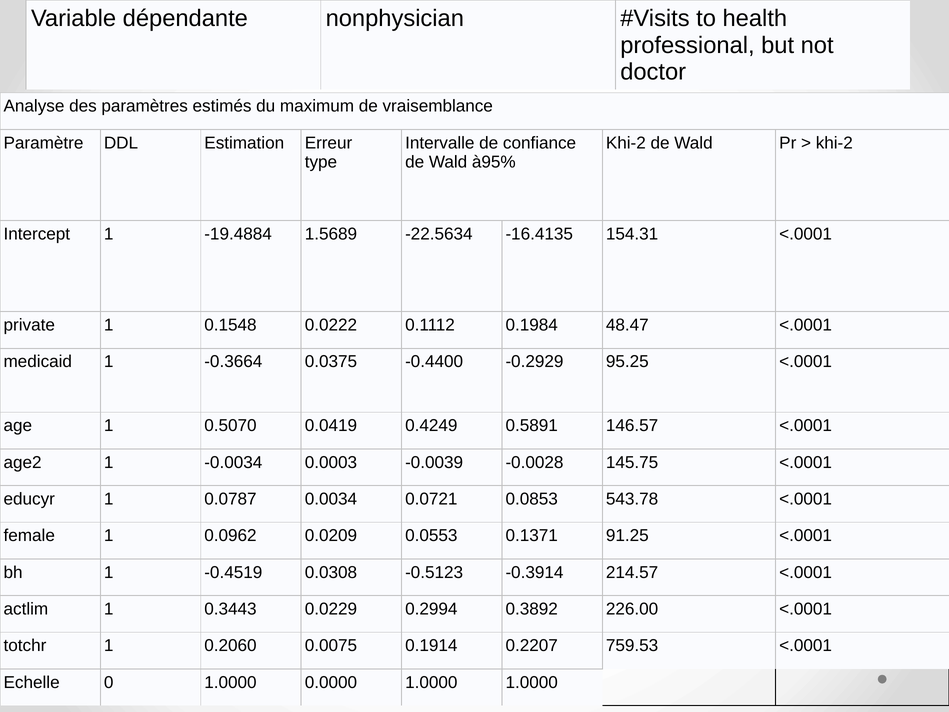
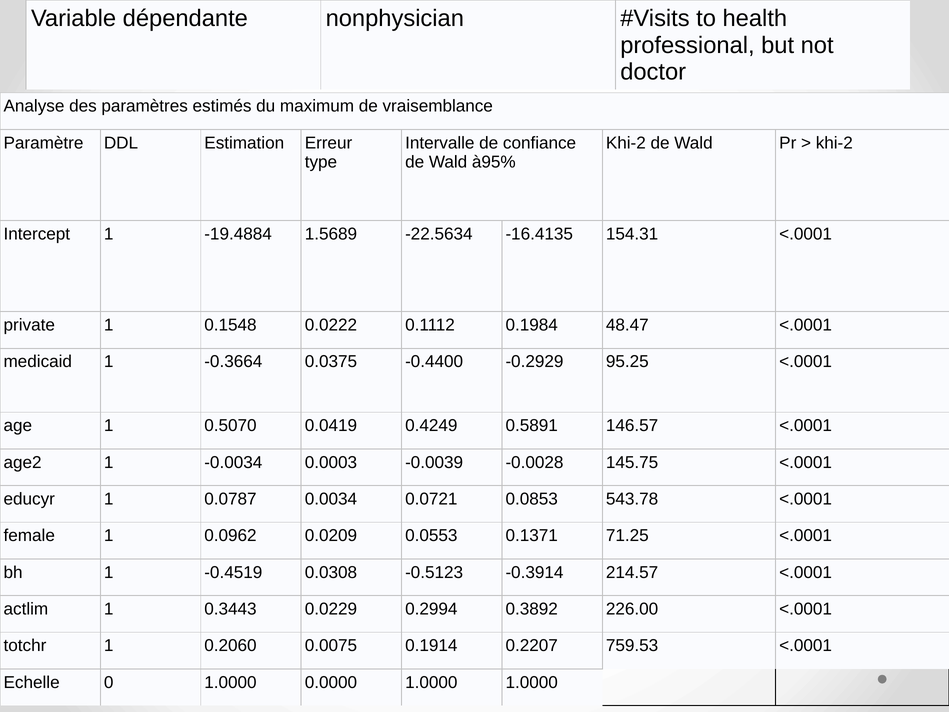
91.25: 91.25 -> 71.25 (627, 535)
